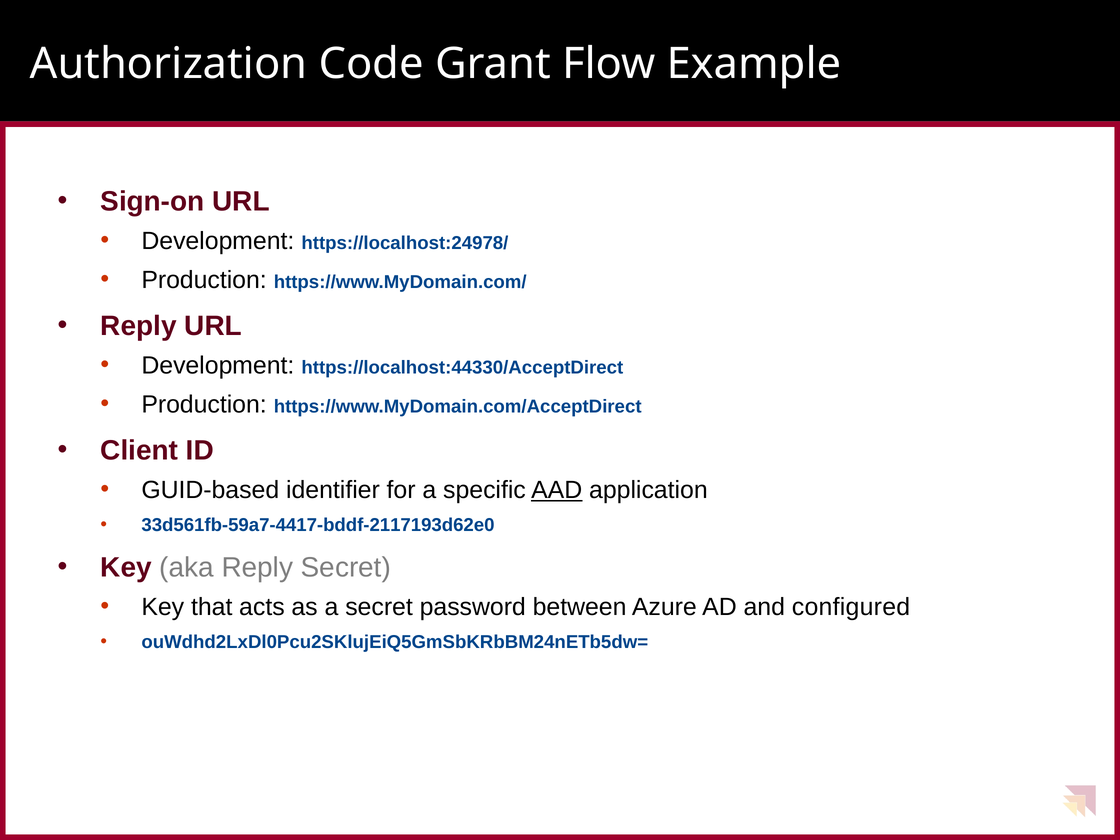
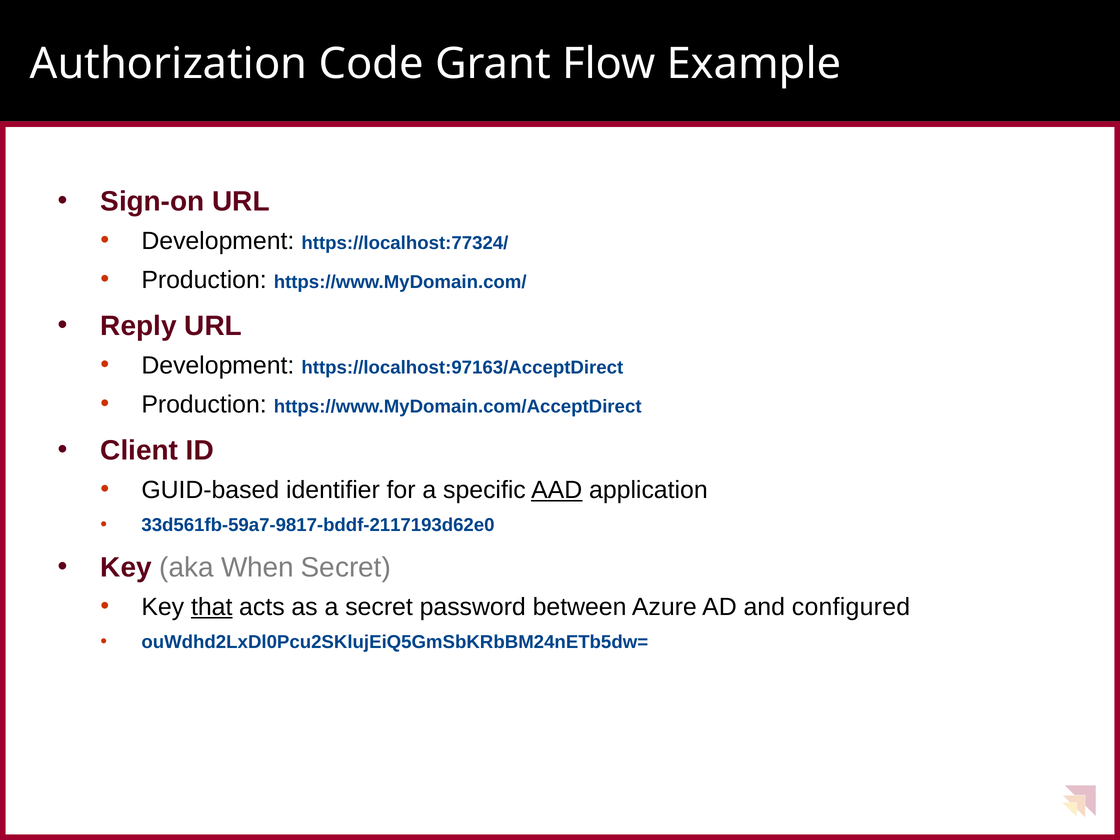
https://localhost:24978/: https://localhost:24978/ -> https://localhost:77324/ (405, 243)
https://localhost:44330/AcceptDirect: https://localhost:44330/AcceptDirect -> https://localhost:97163/AcceptDirect (462, 368)
33d561fb-59a7-4417-bddf-2117193d62e0: 33d561fb-59a7-4417-bddf-2117193d62e0 -> 33d561fb-59a7-9817-bddf-2117193d62e0 (318, 525)
aka Reply: Reply -> When (257, 568)
that underline: none -> present (212, 607)
